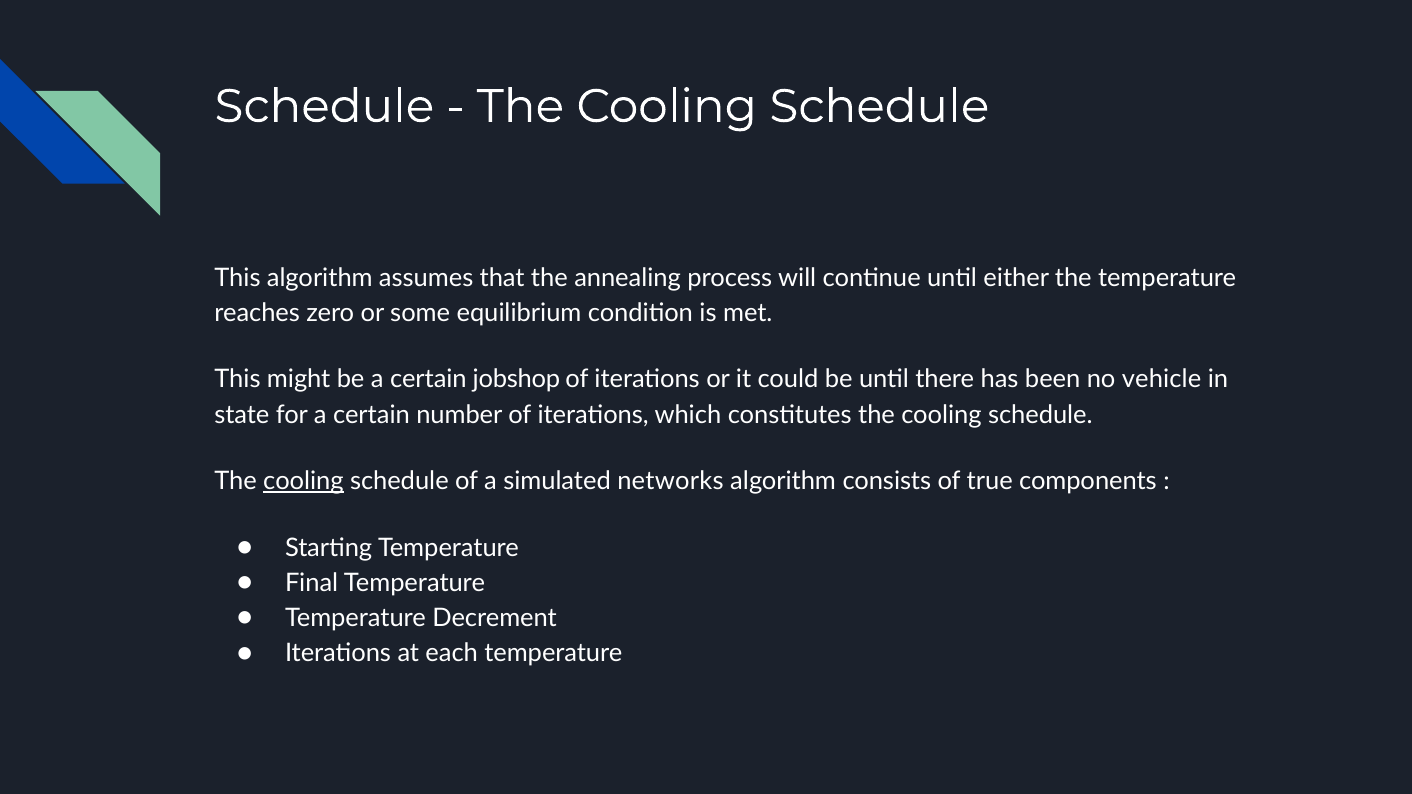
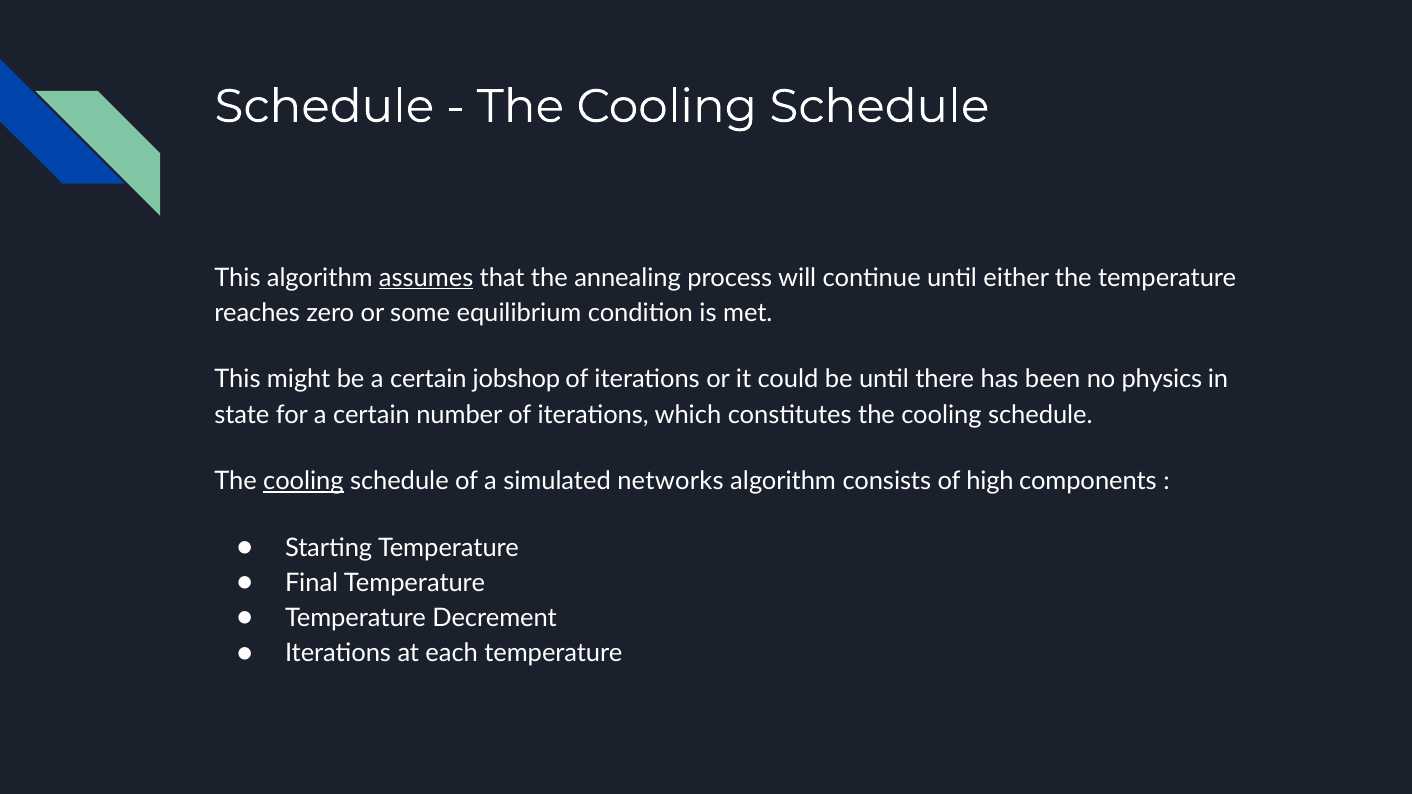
assumes underline: none -> present (426, 278)
vehicle: vehicle -> physics (1162, 380)
true: true -> high (990, 481)
